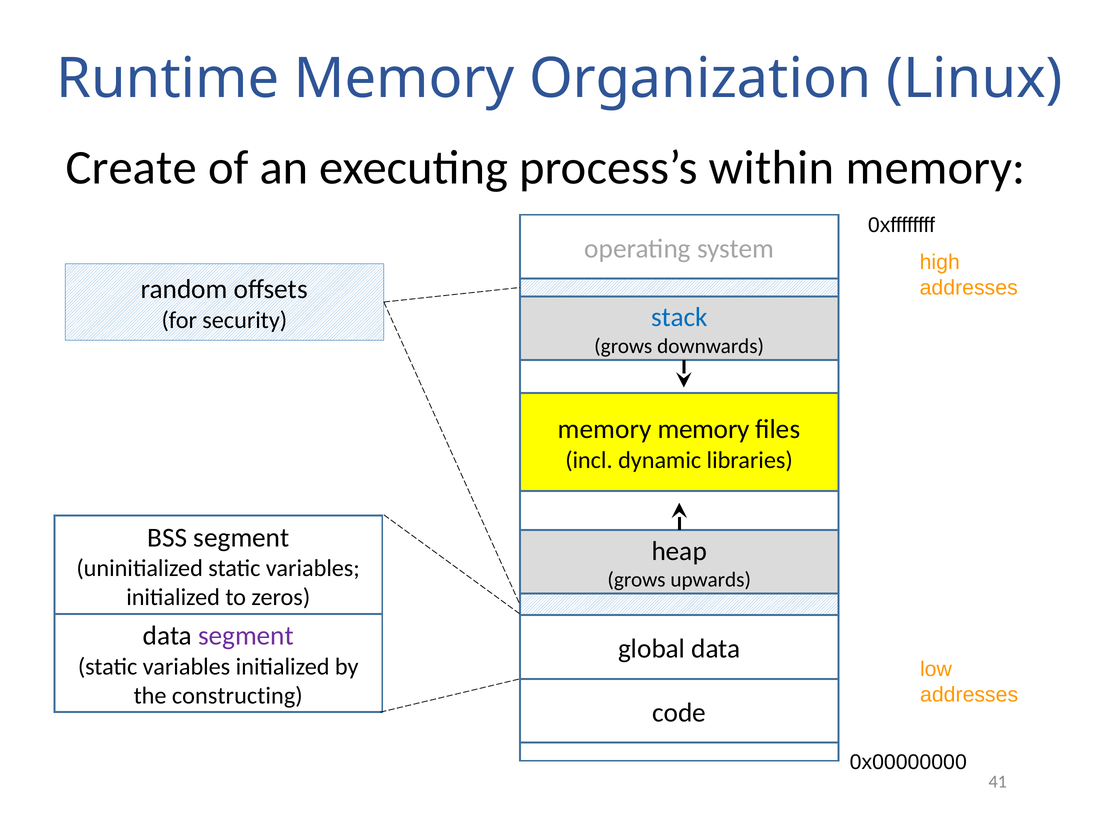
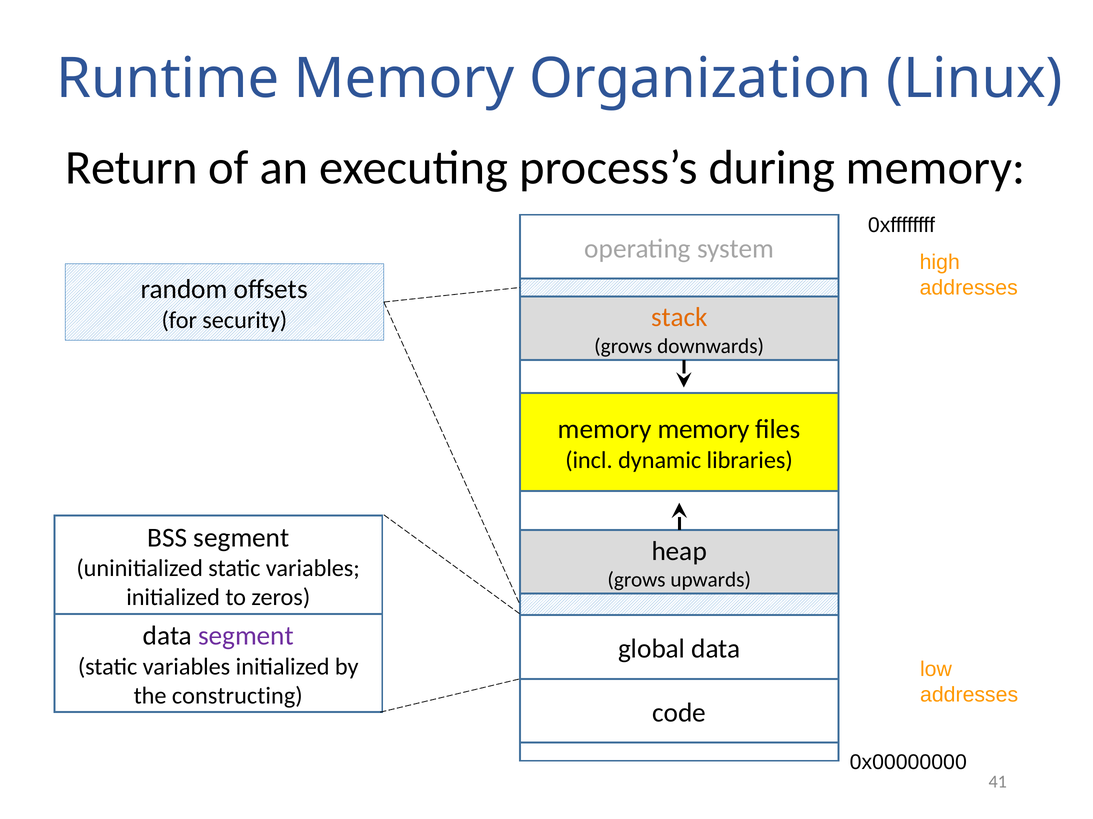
Create: Create -> Return (132, 168)
within: within -> during (772, 168)
stack colour: blue -> orange (679, 318)
